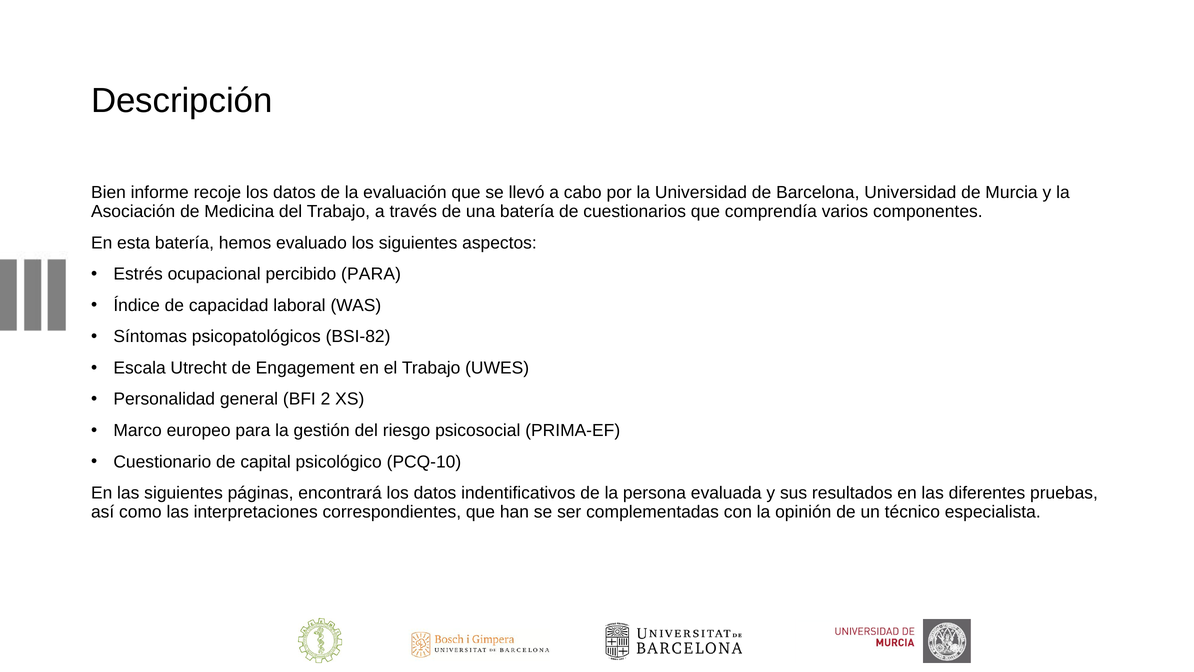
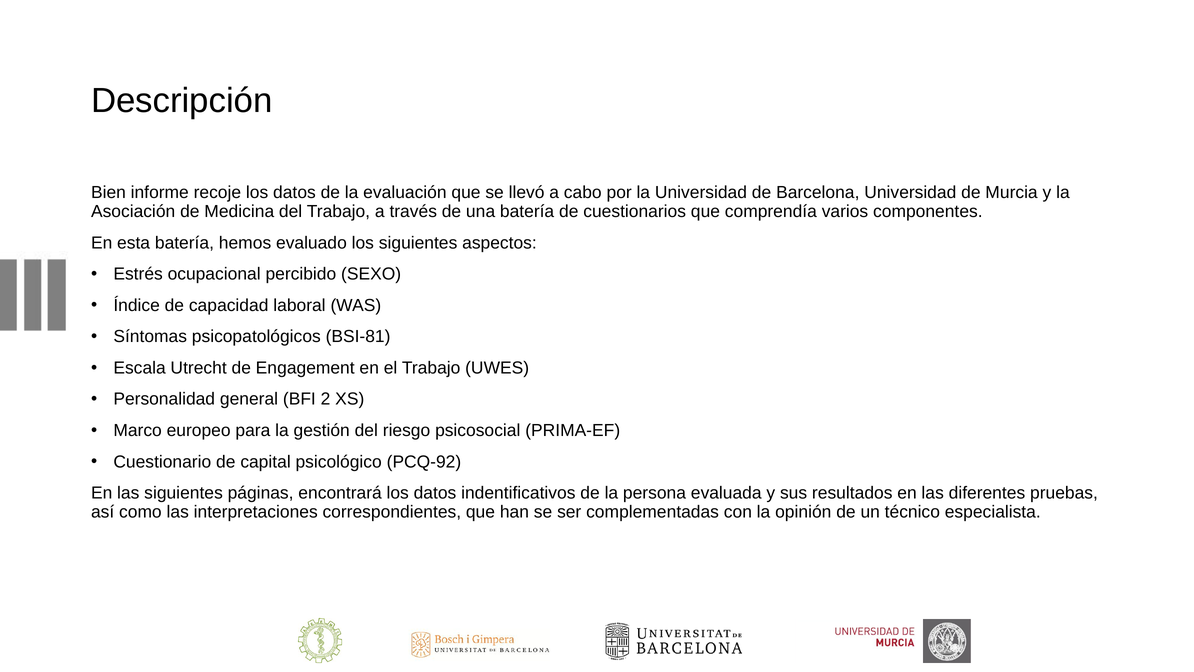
percibido PARA: PARA -> SEXO (371, 274)
BSI-82: BSI-82 -> BSI-81 (358, 336)
PCQ-10: PCQ-10 -> PCQ-92 (424, 462)
